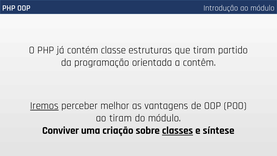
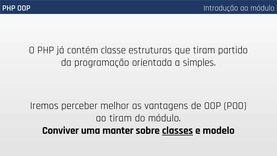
contêm: contêm -> simples (199, 62)
Iremos underline: present -> none (44, 105)
criação: criação -> manter (118, 130)
síntese: síntese -> modelo (219, 130)
